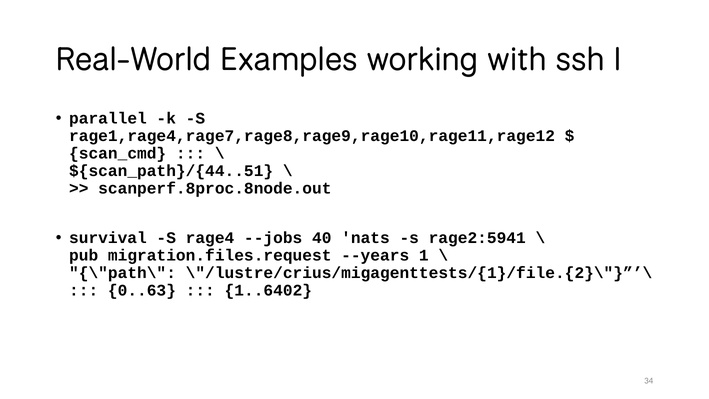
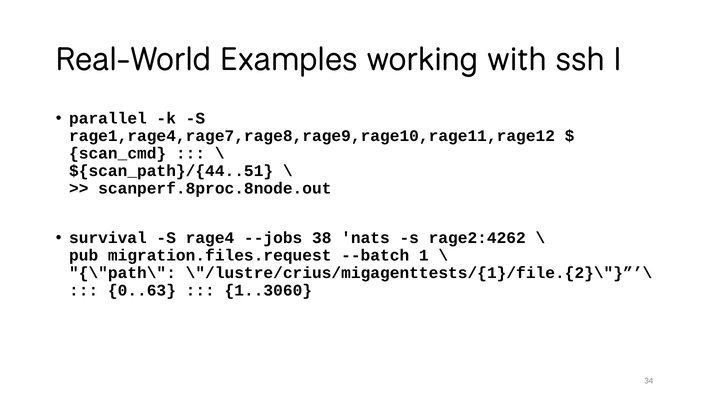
40: 40 -> 38 (322, 238)
rage2:5941: rage2:5941 -> rage2:4262 (477, 238)
--years: --years -> --batch (375, 255)
1..6402: 1..6402 -> 1..3060 (268, 290)
